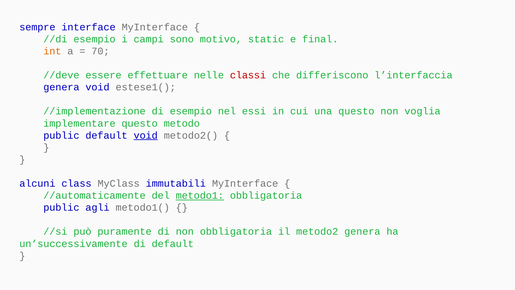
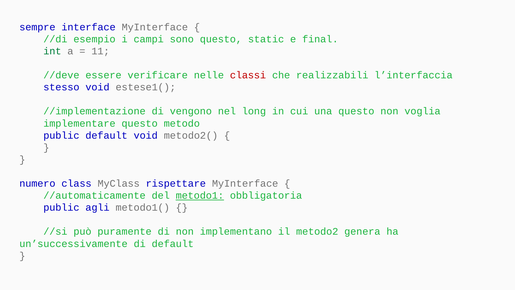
sono motivo: motivo -> questo (221, 39)
int colour: orange -> green (52, 51)
70: 70 -> 11 (101, 51)
effettuare: effettuare -> verificare (158, 75)
differiscono: differiscono -> realizzabili (332, 75)
genera: genera -> stesso (61, 87)
di esempio: esempio -> vengono (191, 111)
essi: essi -> long (254, 111)
void underline: present -> none (146, 135)
alcuni: alcuni -> numero (37, 183)
immutabili: immutabili -> rispettare (176, 183)
non obbligatoria: obbligatoria -> implementano (236, 231)
